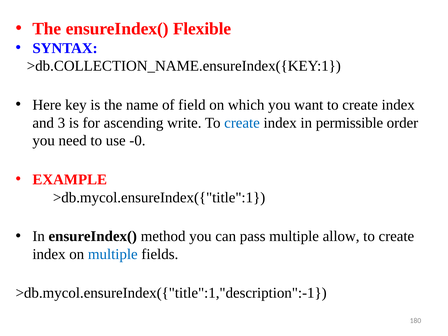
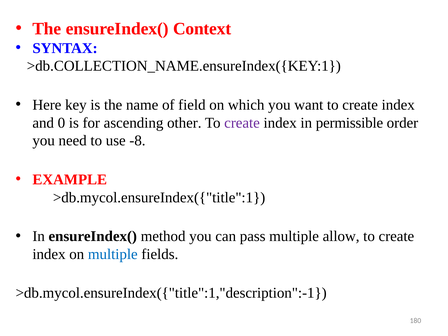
Flexible: Flexible -> Context (202, 29)
3: 3 -> 0 (61, 123)
write: write -> other (184, 123)
create colour: blue -> purple (242, 123)
-0: -0 -> -8 (137, 141)
